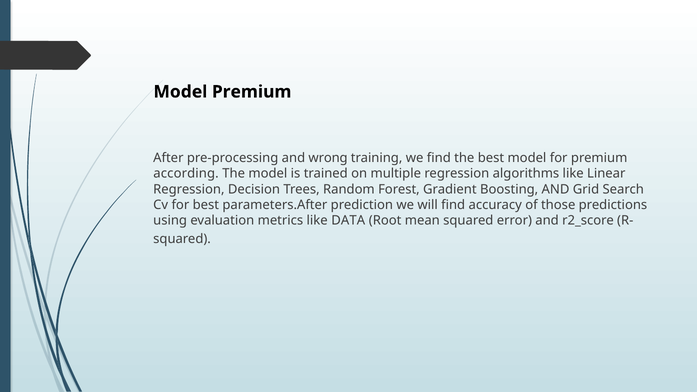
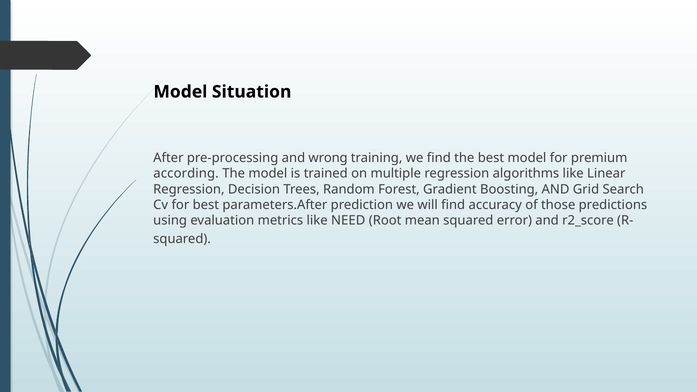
Model Premium: Premium -> Situation (252, 92)
DATA: DATA -> NEED (348, 221)
